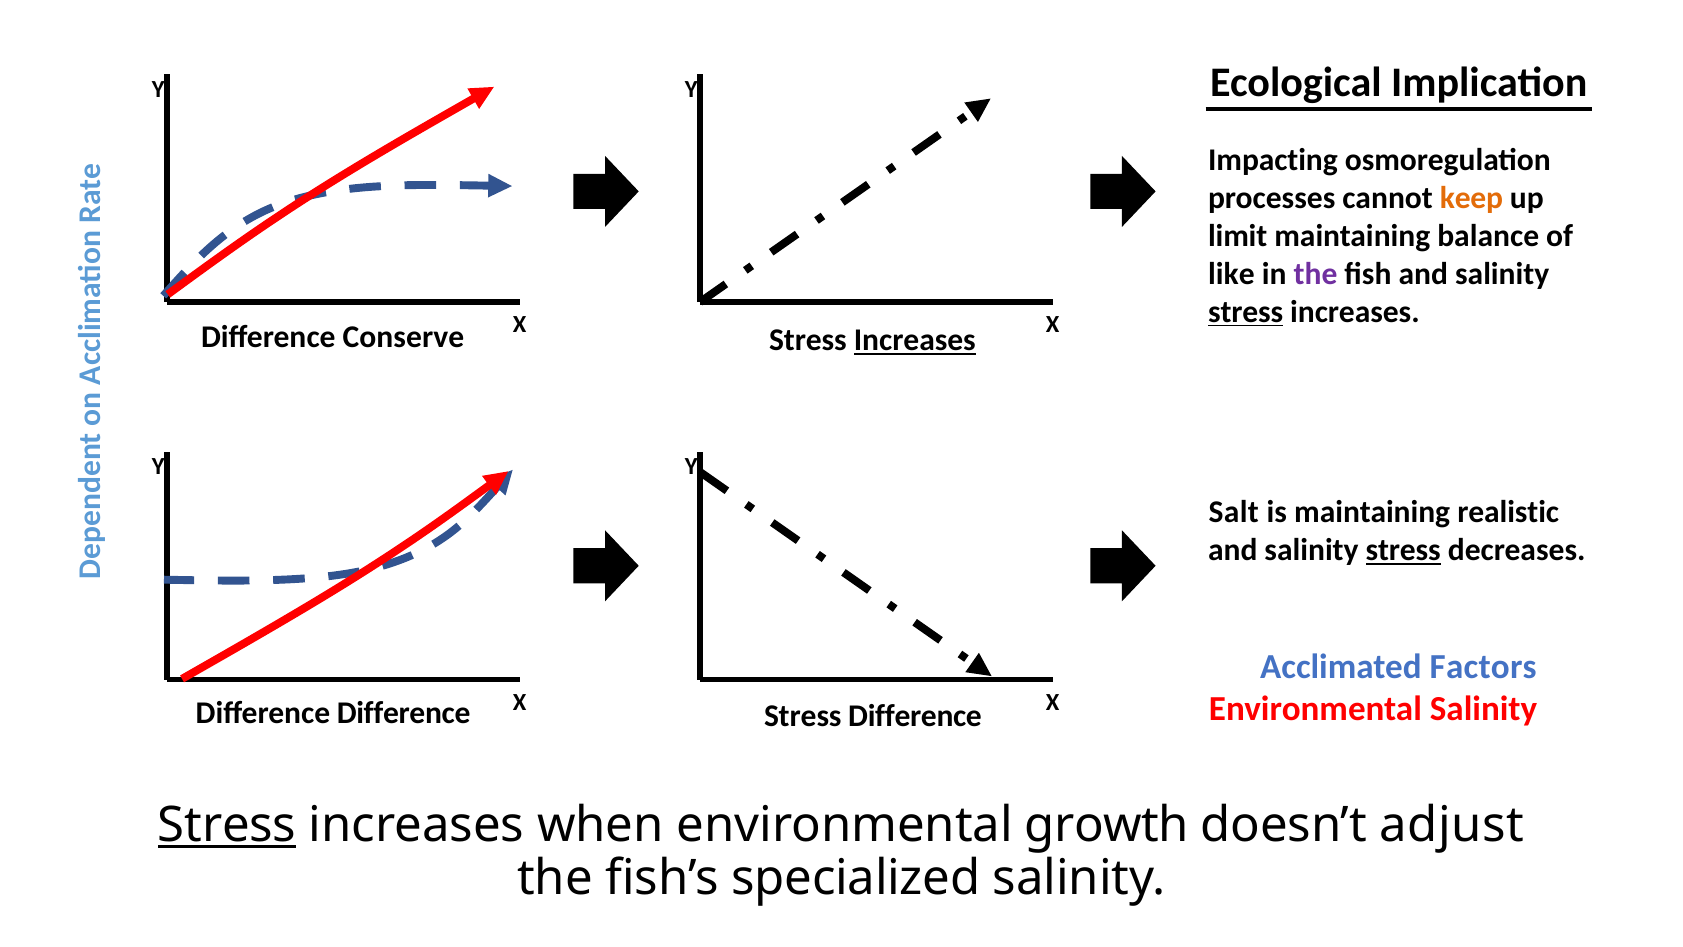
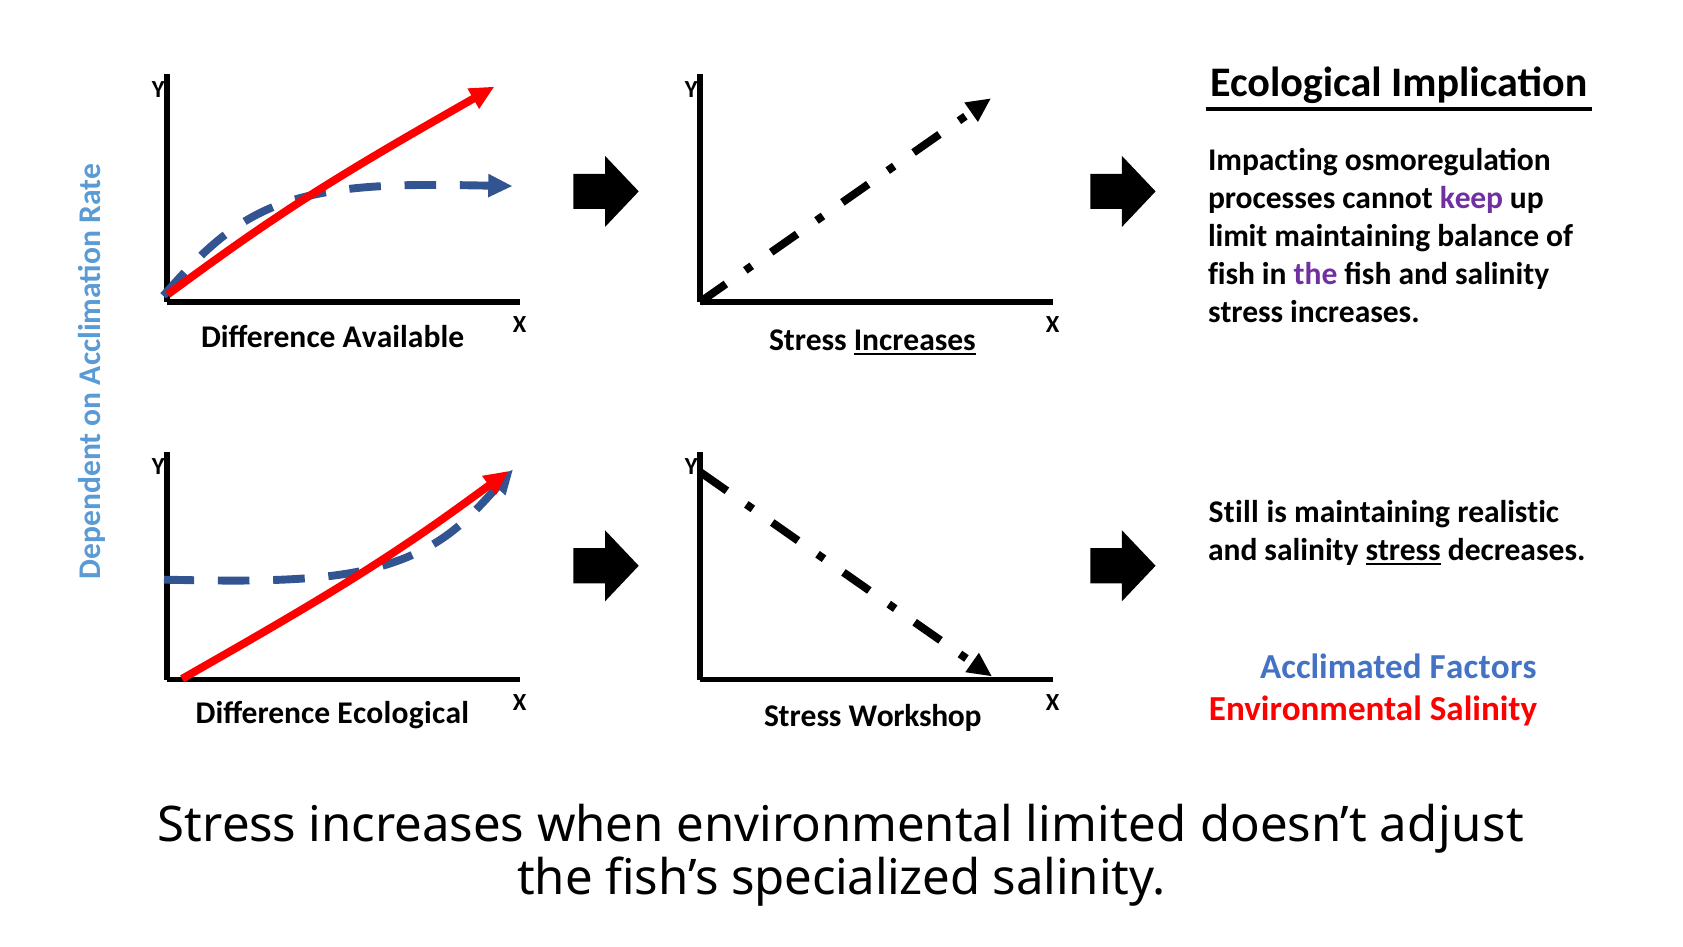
keep colour: orange -> purple (1471, 198)
like: like -> fish (1232, 274)
stress underline: present -> none (1246, 312)
Conserve: Conserve -> Available (403, 337)
Salt: Salt -> Still (1234, 512)
Difference Difference: Difference -> Ecological (403, 713)
Stress Difference: Difference -> Workshop (915, 716)
Stress underline: present -> none (227, 825)
growth: growth -> limited (1106, 825)
